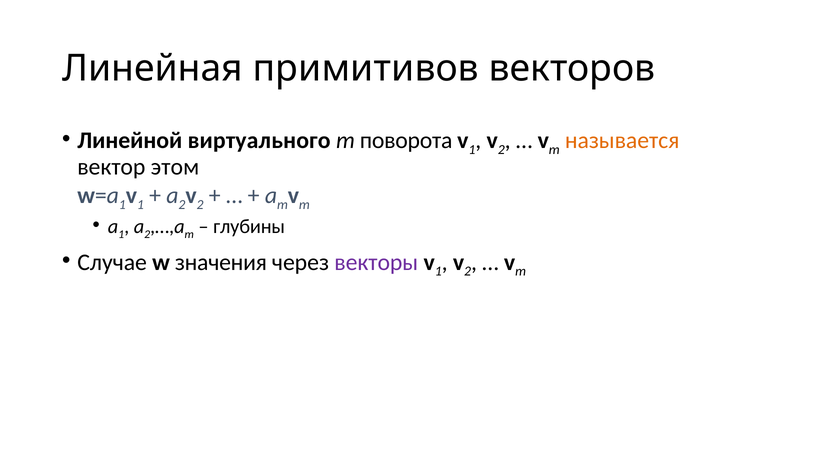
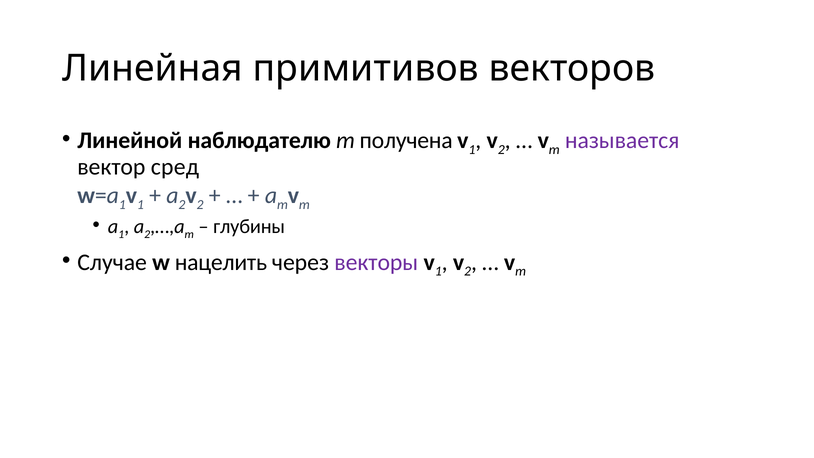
виртуального: виртуального -> наблюдателю (259, 140)
поворота: поворота -> получена (406, 140)
называется colour: orange -> purple (622, 140)
этом: этом -> сред (175, 167)
значения: значения -> нацелить (221, 262)
